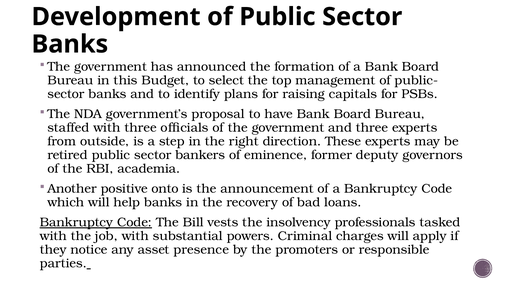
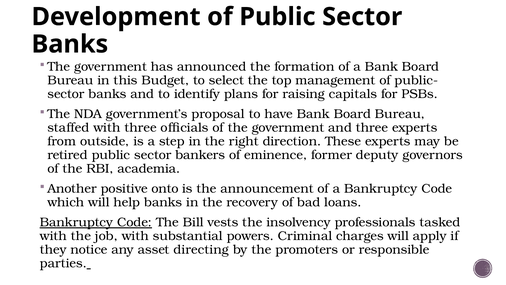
presence: presence -> directing (201, 249)
